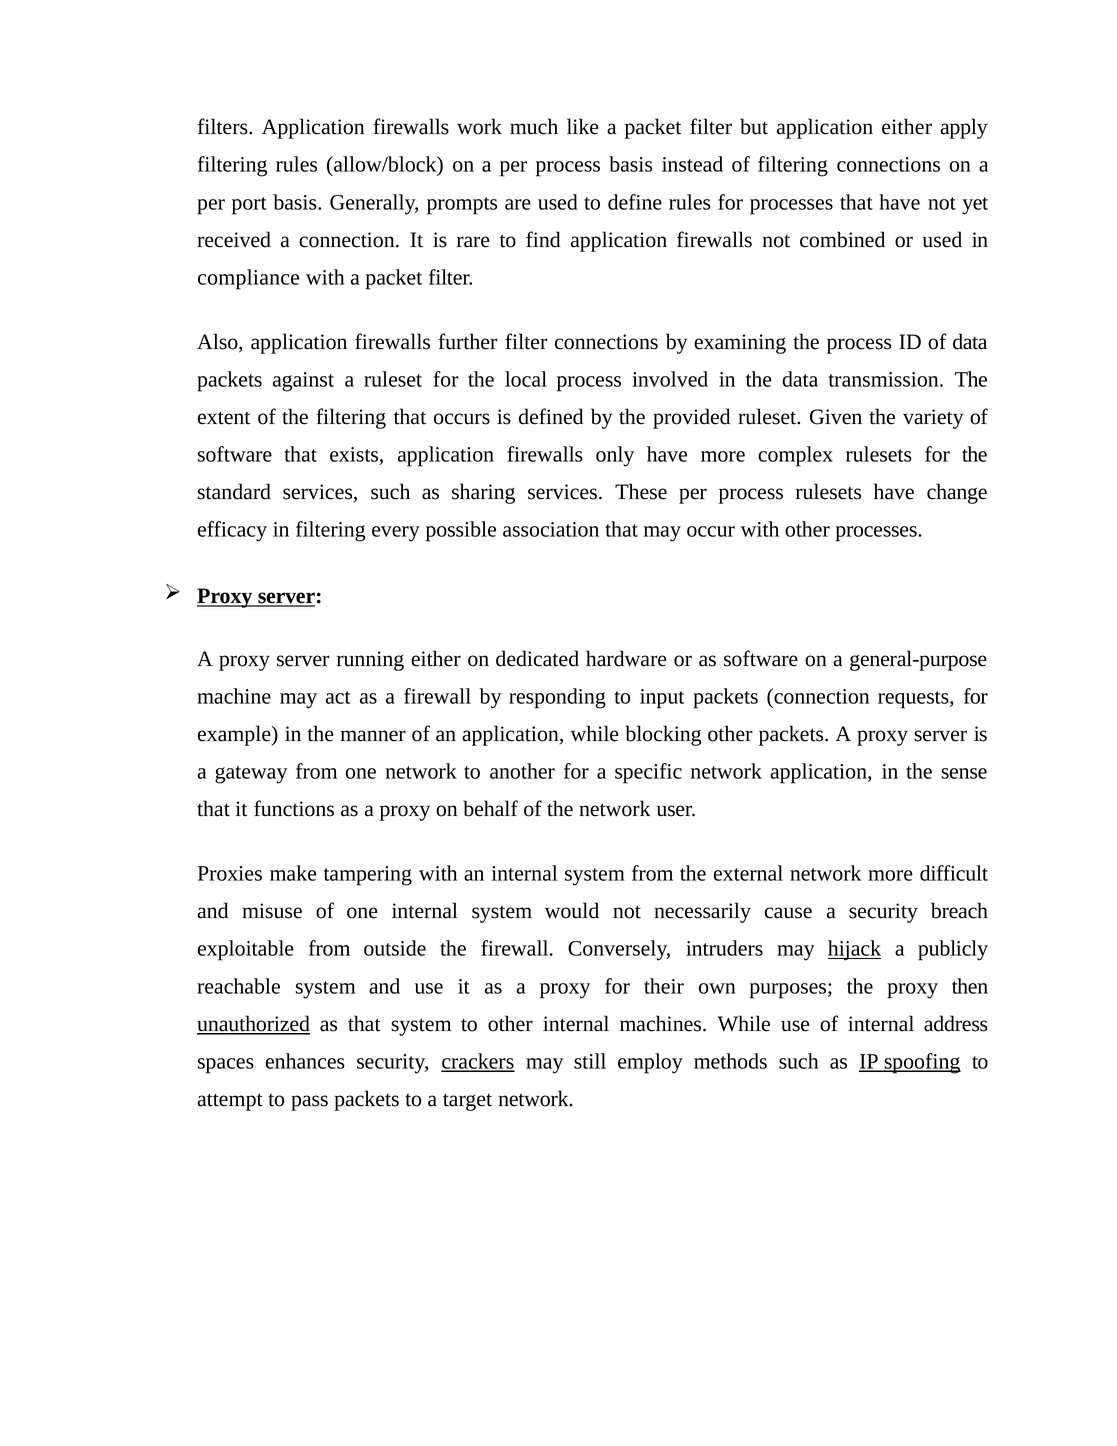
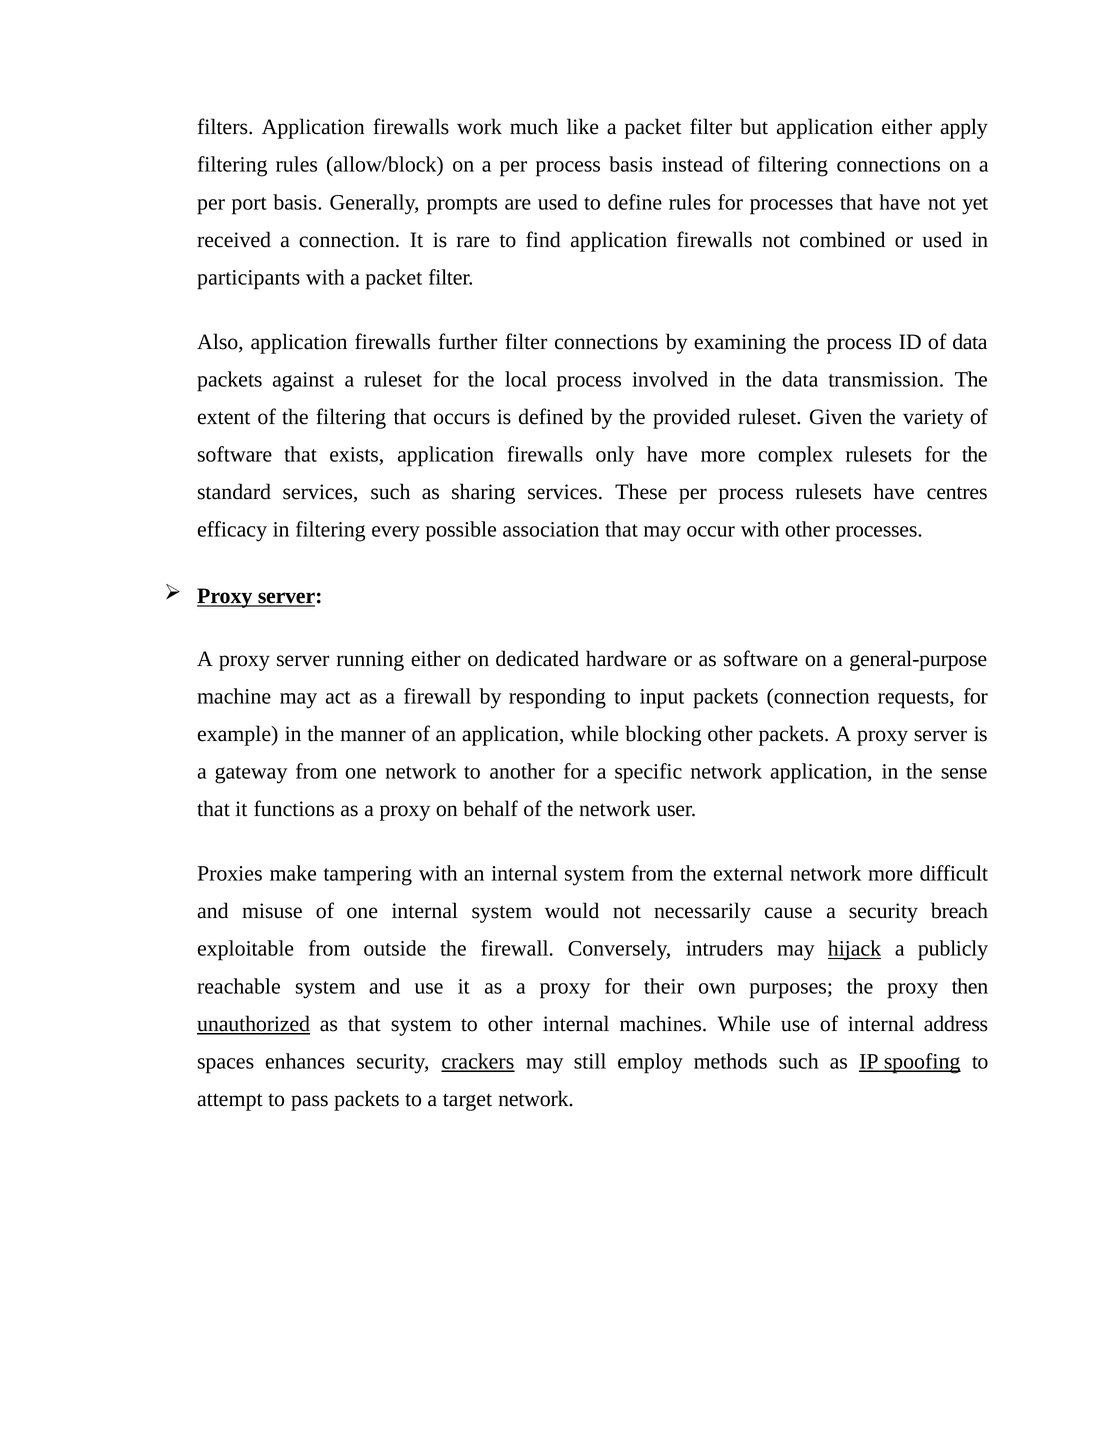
compliance: compliance -> participants (249, 277)
change: change -> centres (957, 492)
